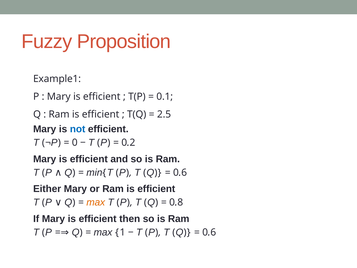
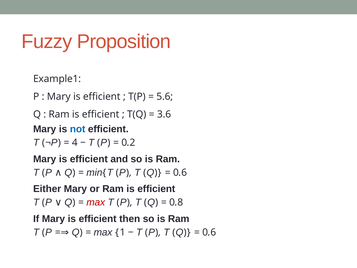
0.1: 0.1 -> 5.6 (165, 96)
2.5: 2.5 -> 3.6 (164, 114)
0: 0 -> 4 (75, 143)
max colour: orange -> red (96, 202)
